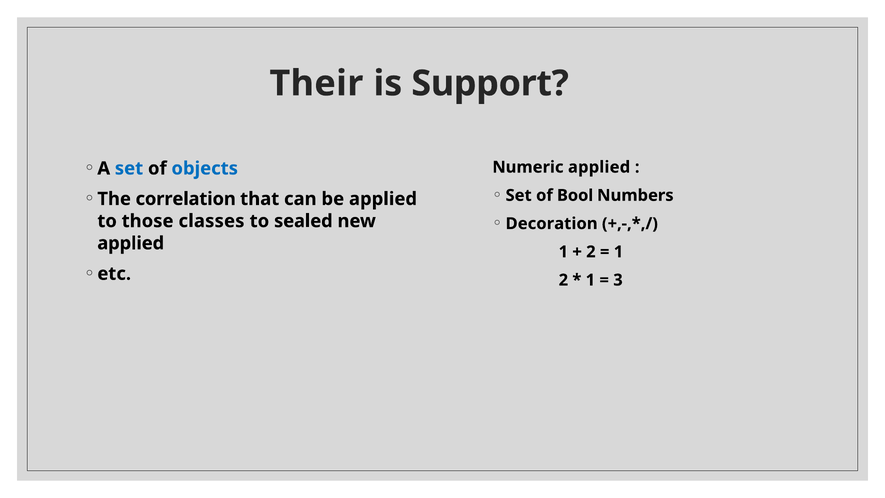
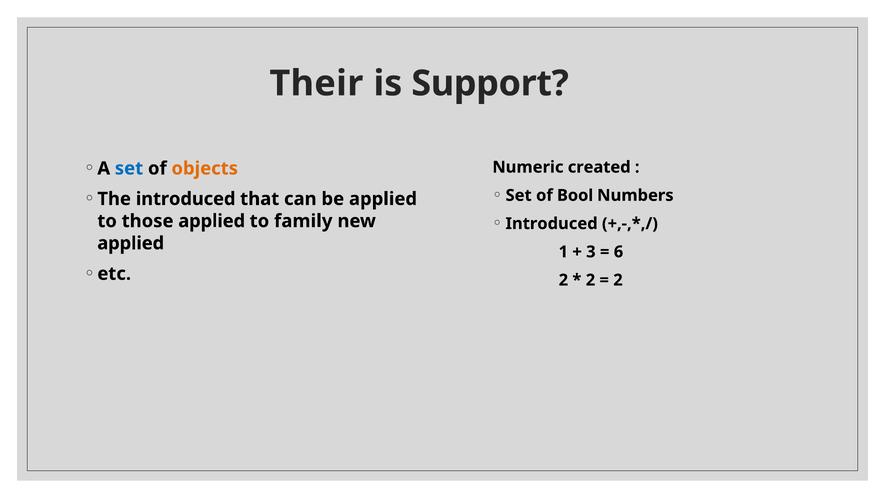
objects colour: blue -> orange (205, 168)
Numeric applied: applied -> created (599, 167)
The correlation: correlation -> introduced (186, 199)
Decoration: Decoration -> Introduced (552, 224)
those classes: classes -> applied (212, 221)
sealed: sealed -> family (303, 221)
2: 2 -> 3 (591, 252)
1: 1 -> 6 (619, 252)
1: 1 -> 2 (590, 280)
3: 3 -> 2 (618, 280)
